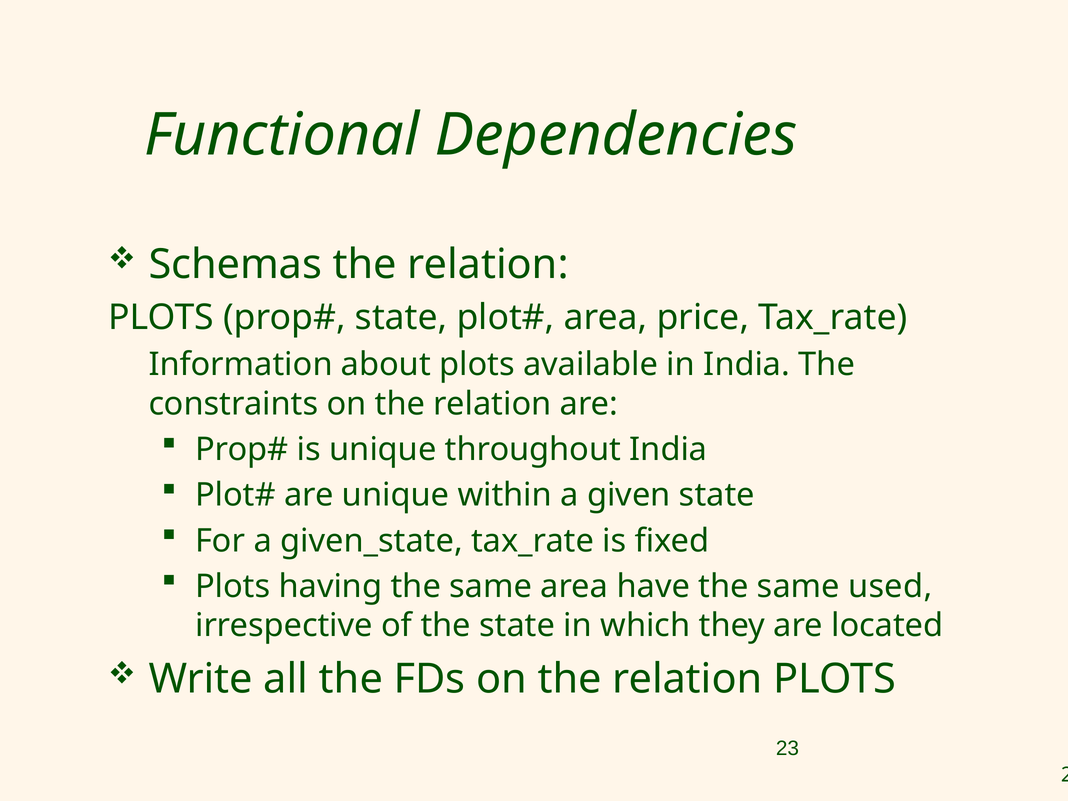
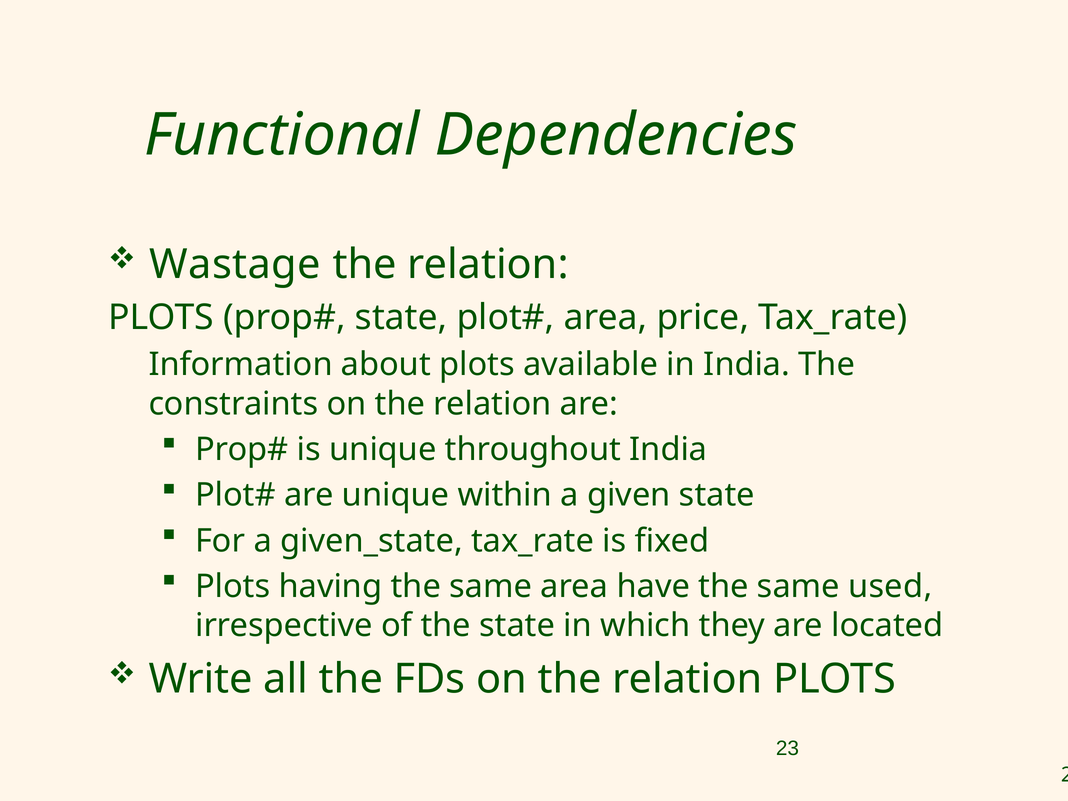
Schemas: Schemas -> Wastage (235, 264)
